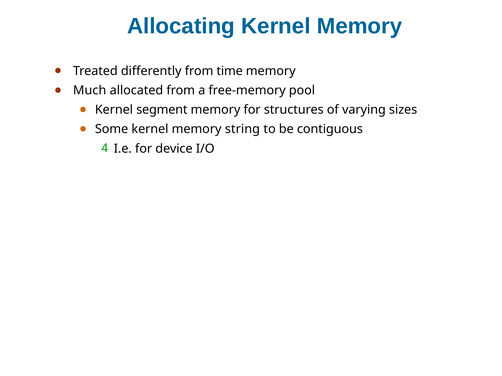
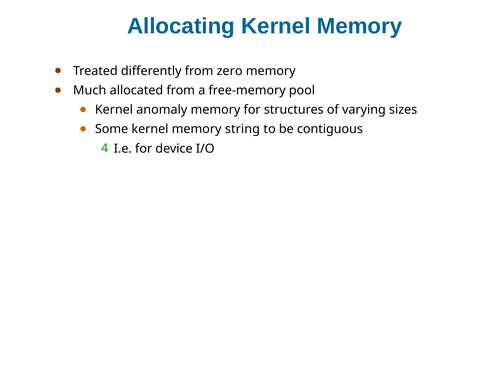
time: time -> zero (230, 71)
segment: segment -> anomaly (162, 110)
